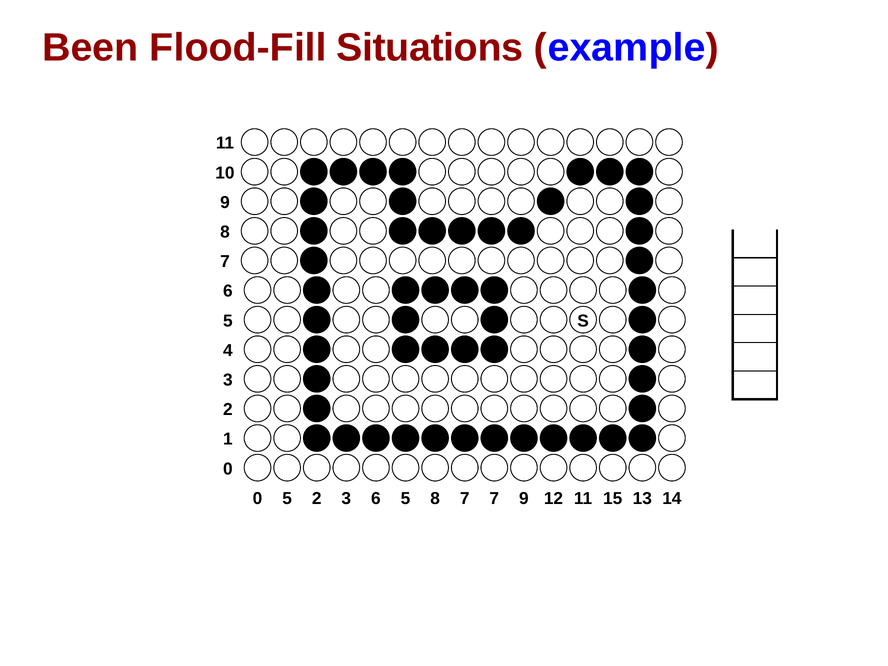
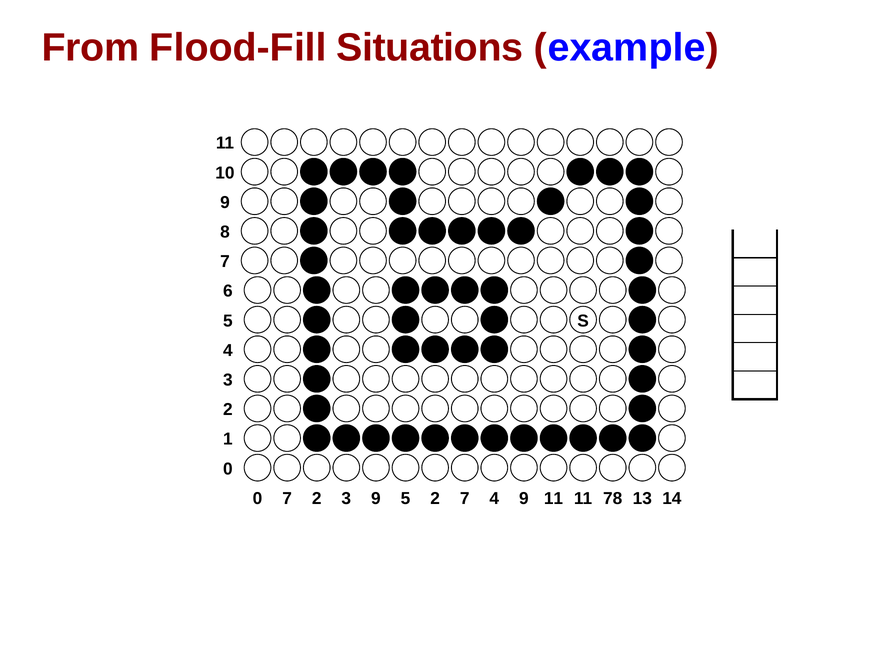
Been: Been -> From (90, 48)
0 5: 5 -> 7 (287, 498)
3 6: 6 -> 9 (376, 498)
5 8: 8 -> 2 (435, 498)
7 7: 7 -> 4 (494, 498)
9 12: 12 -> 11 (553, 498)
15: 15 -> 78 (613, 498)
